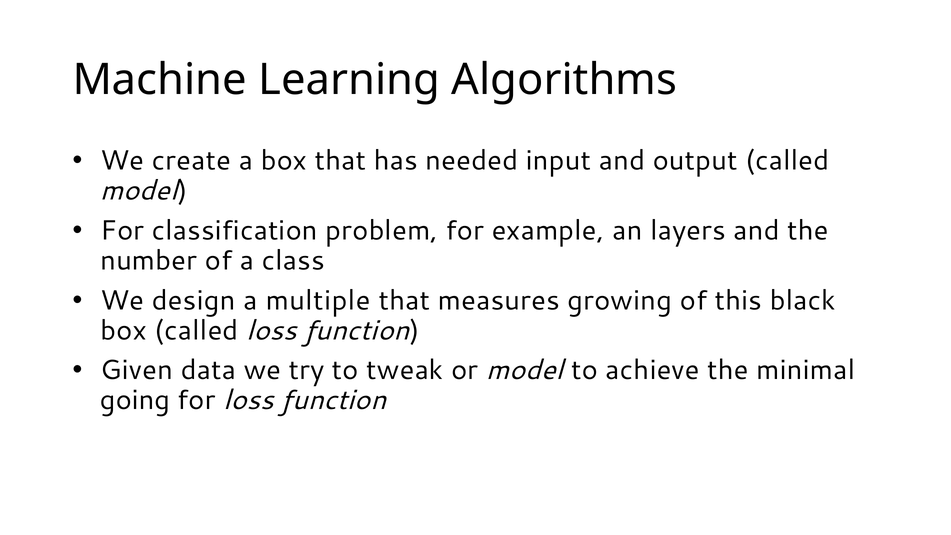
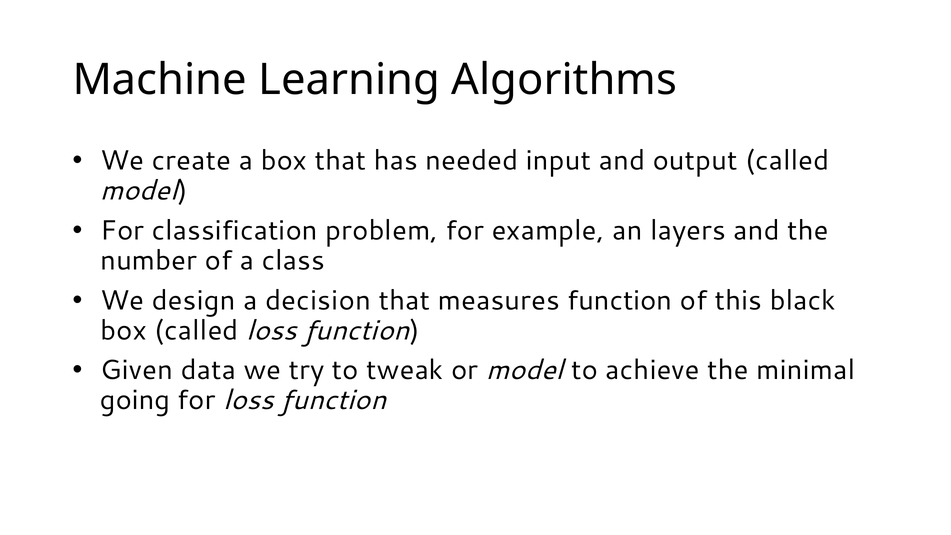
multiple: multiple -> decision (318, 300)
measures growing: growing -> function (620, 300)
